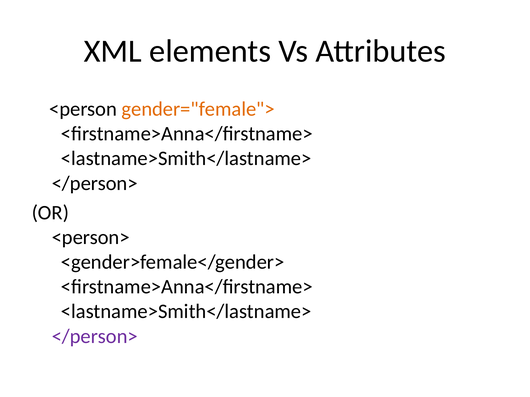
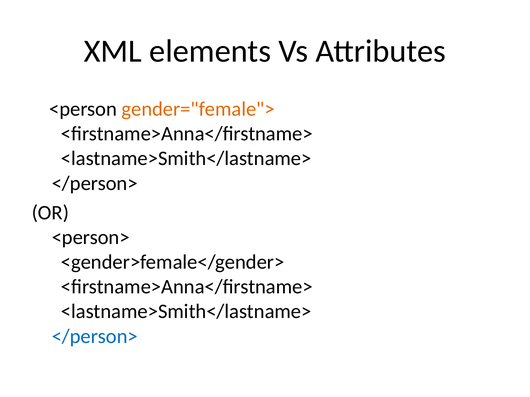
</person> colour: purple -> blue (95, 337)
